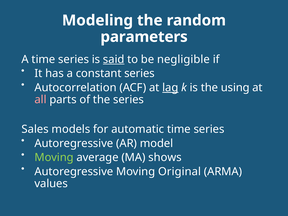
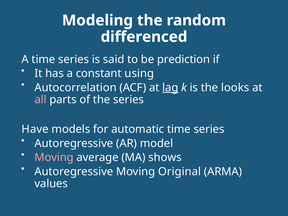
parameters: parameters -> differenced (144, 37)
said underline: present -> none (114, 59)
negligible: negligible -> prediction (184, 59)
constant series: series -> using (139, 73)
using: using -> looks (235, 88)
Sales: Sales -> Have (35, 129)
Moving colour: light green -> pink (54, 157)
